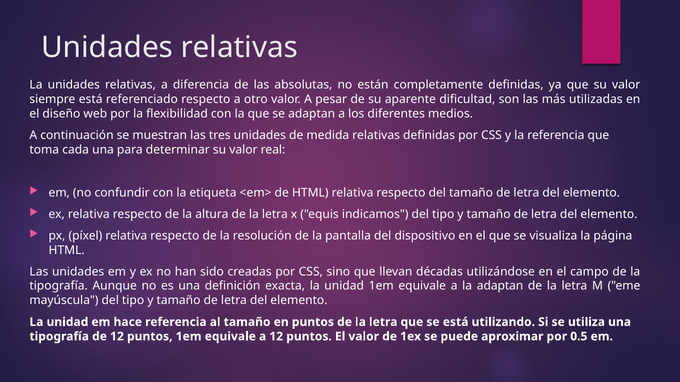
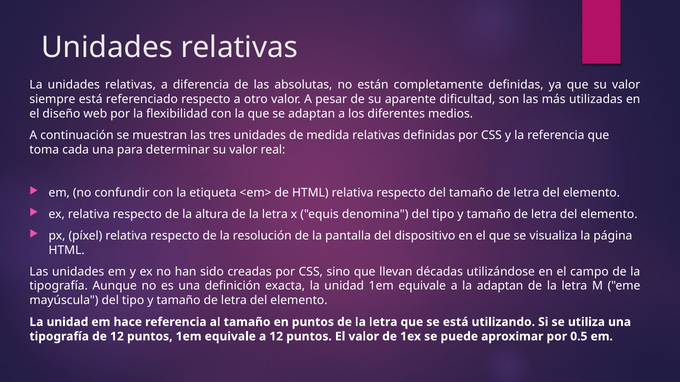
indicamos: indicamos -> denomina (375, 214)
